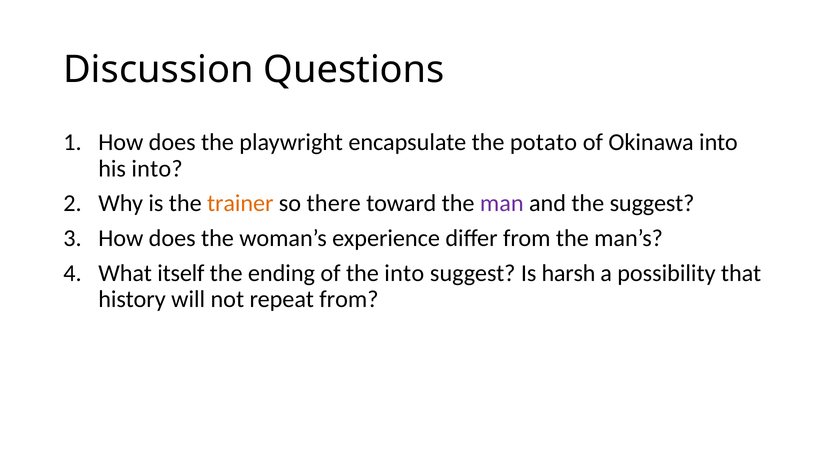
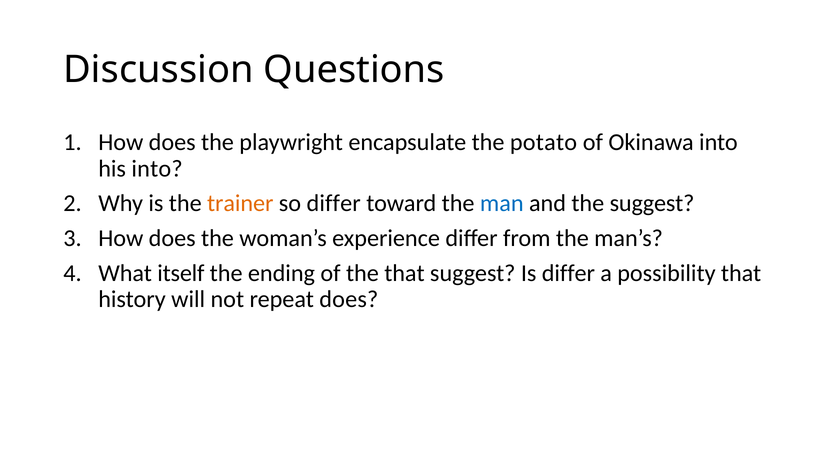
so there: there -> differ (334, 203)
man colour: purple -> blue (502, 203)
the into: into -> that (404, 273)
Is harsh: harsh -> differ (568, 273)
repeat from: from -> does (349, 299)
